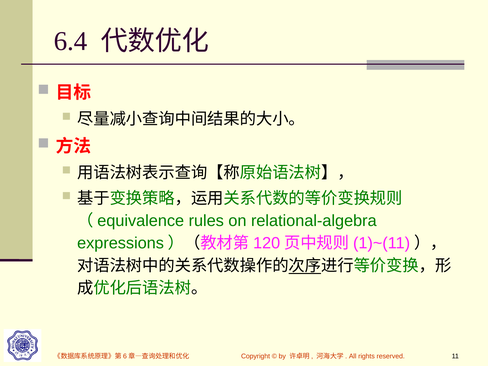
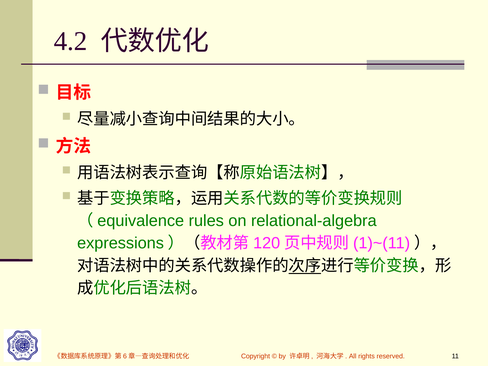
6.4: 6.4 -> 4.2 (71, 41)
